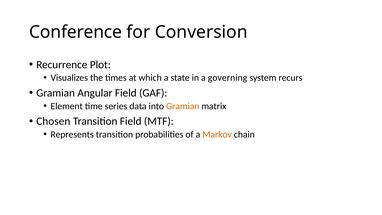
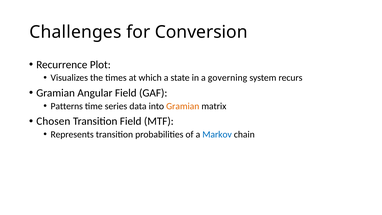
Conference: Conference -> Challenges (75, 32)
Element: Element -> Patterns (67, 106)
Markov colour: orange -> blue (217, 134)
